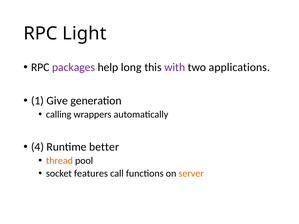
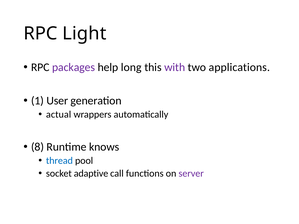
Give: Give -> User (57, 101)
calling: calling -> actual (59, 115)
4: 4 -> 8 (37, 147)
better: better -> knows (104, 147)
thread colour: orange -> blue (59, 161)
features: features -> adaptive (91, 174)
server colour: orange -> purple (191, 174)
